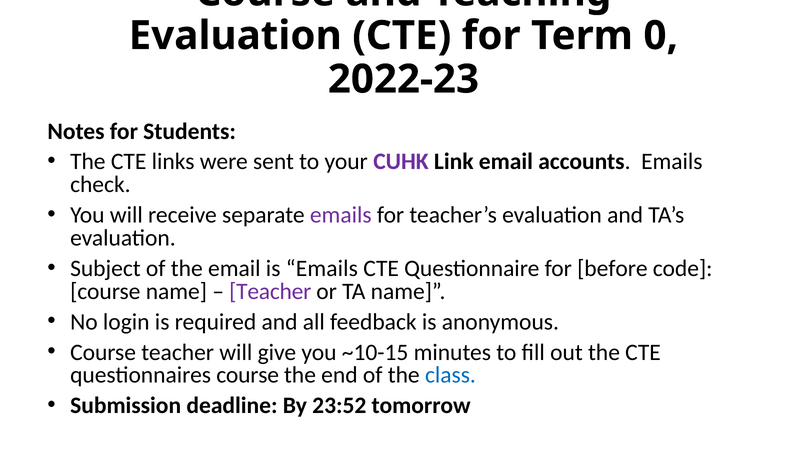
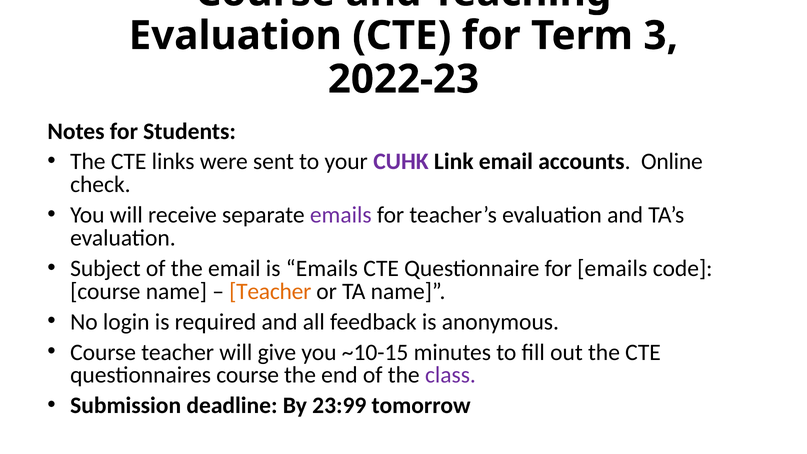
0: 0 -> 3 (661, 36)
accounts Emails: Emails -> Online (672, 162)
for before: before -> emails (612, 268)
Teacher colour: purple -> orange (270, 291)
class colour: blue -> purple (450, 375)
23:52: 23:52 -> 23:99 (339, 406)
